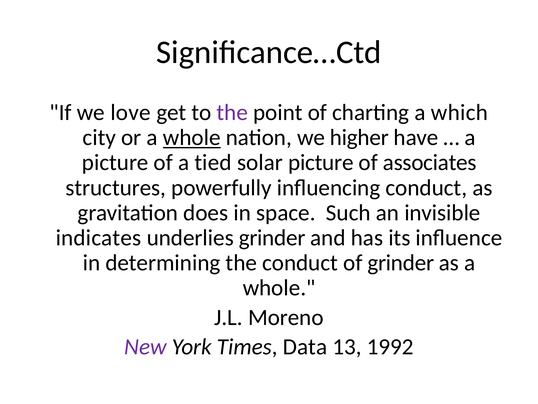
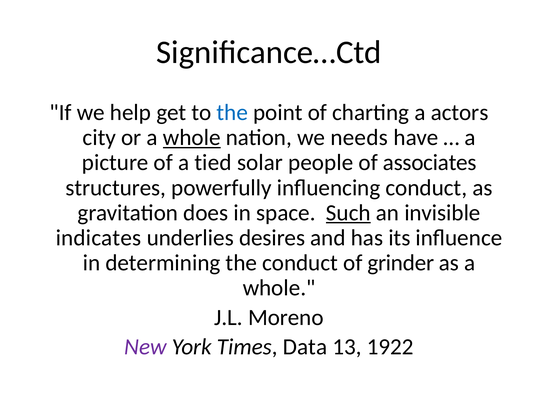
love: love -> help (131, 112)
the colour: purple -> blue (232, 112)
which: which -> actors (460, 112)
higher: higher -> needs (359, 137)
solar picture: picture -> people (321, 162)
Such underline: none -> present (348, 213)
underlies grinder: grinder -> desires (272, 238)
1992: 1992 -> 1922 (390, 346)
